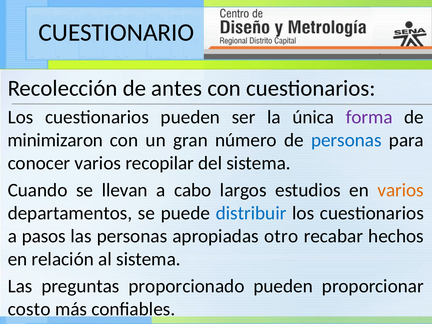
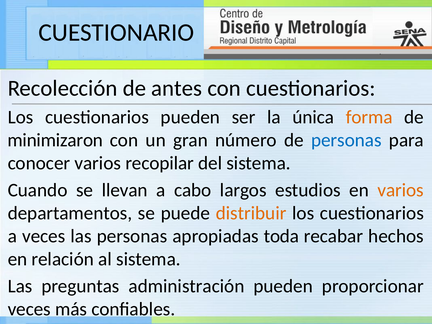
forma colour: purple -> orange (369, 117)
distribuir colour: blue -> orange (251, 213)
a pasos: pasos -> veces (44, 236)
otro: otro -> toda (281, 236)
proporcionado: proporcionado -> administración (187, 286)
costo: costo -> veces (29, 309)
